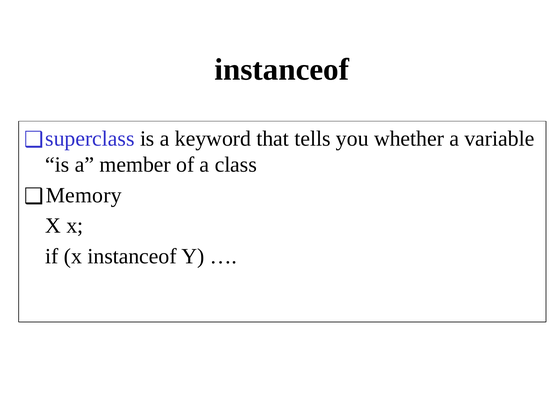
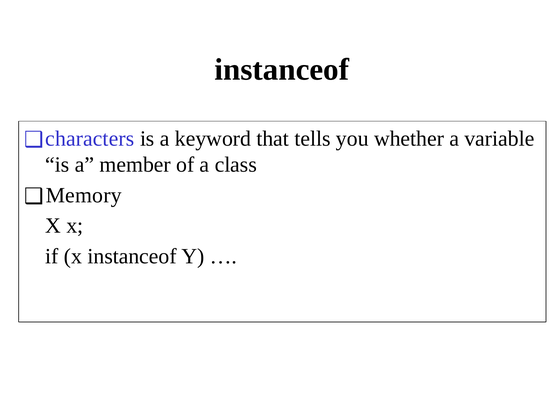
superclass: superclass -> characters (90, 139)
